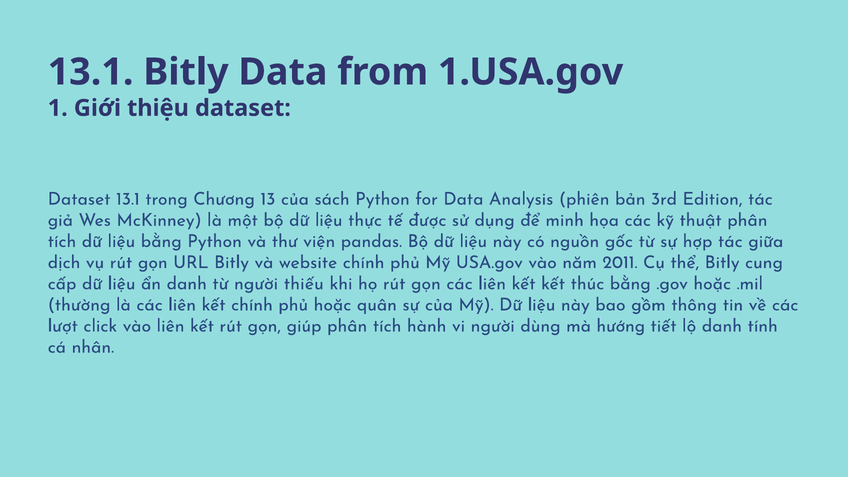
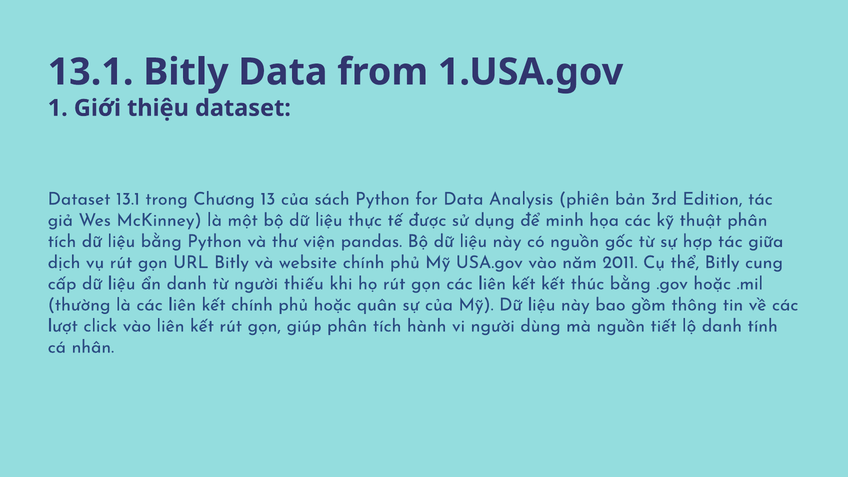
mà hướng: hướng -> nguồn (621, 326)
